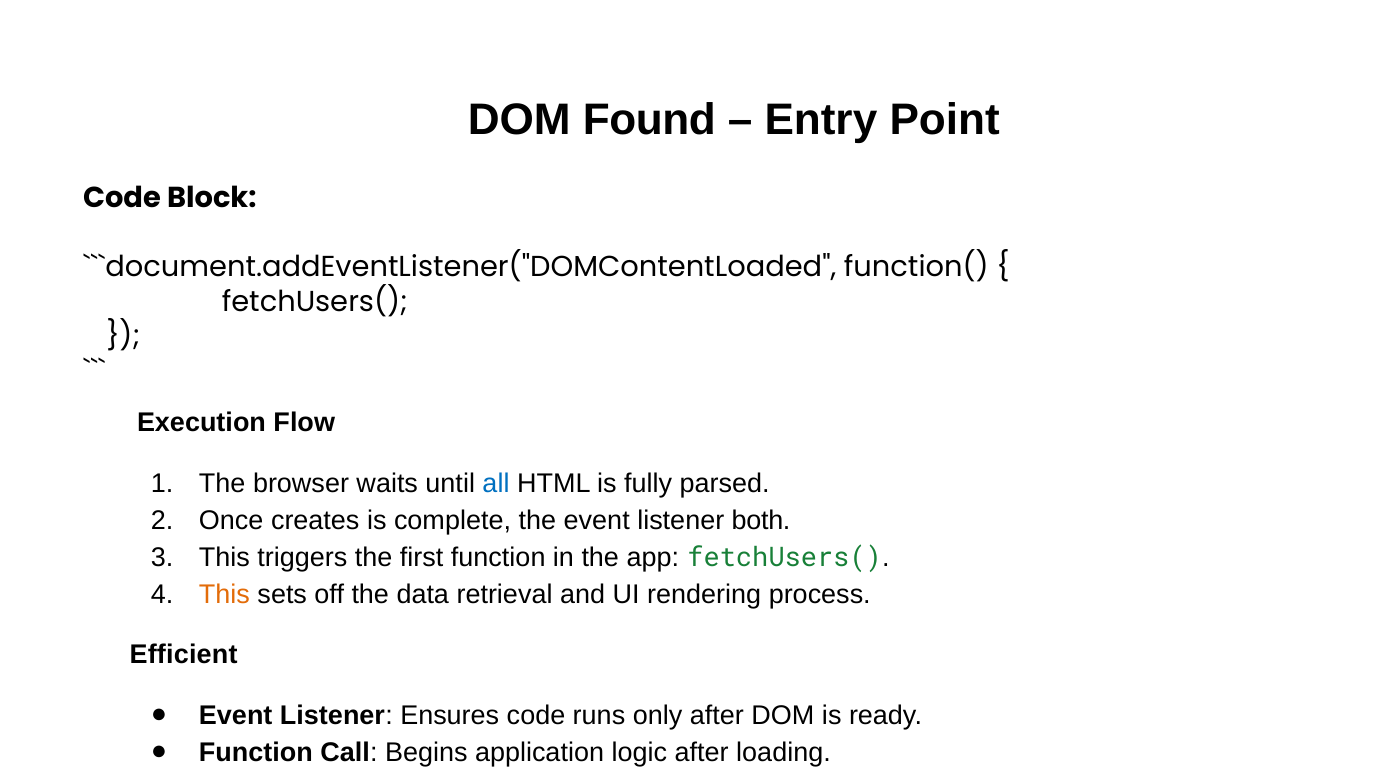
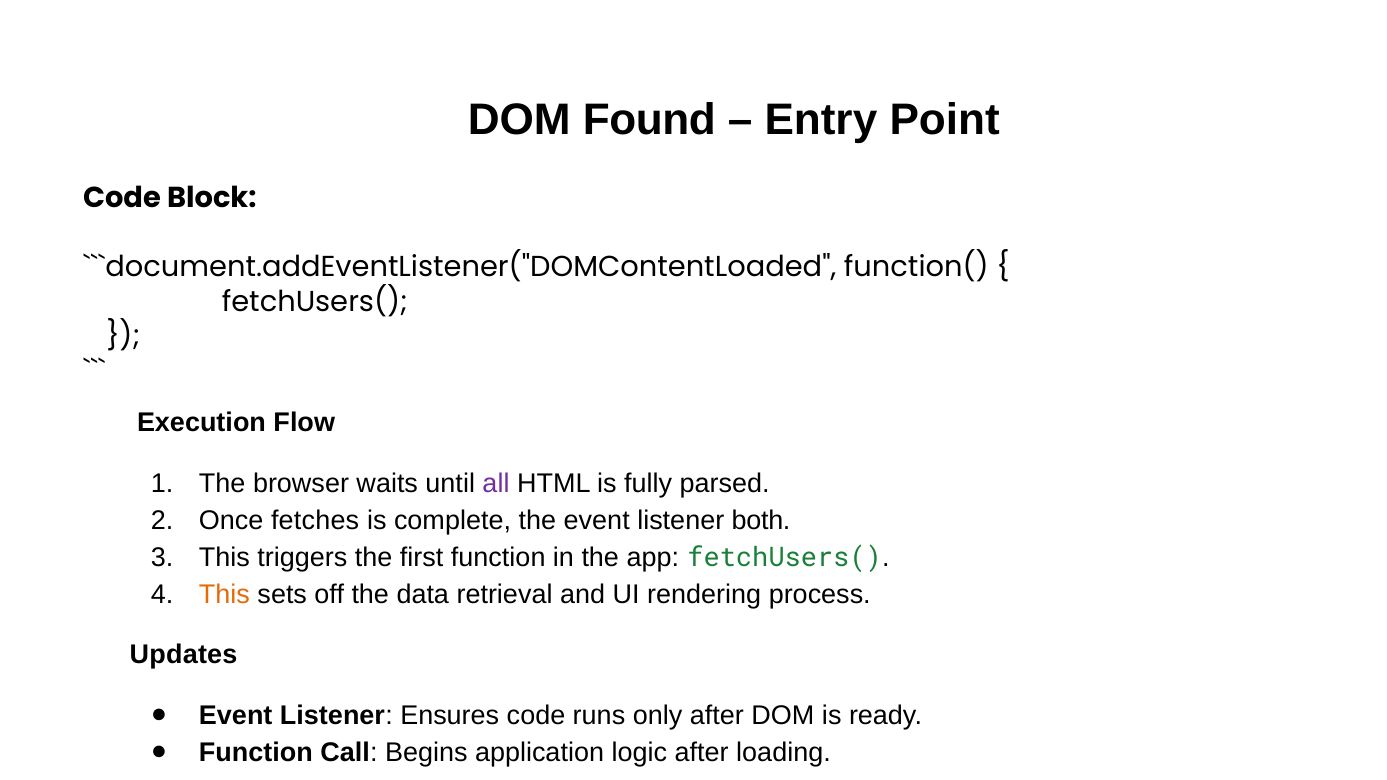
all colour: blue -> purple (496, 483)
creates: creates -> fetches (315, 521)
Efficient: Efficient -> Updates (184, 655)
